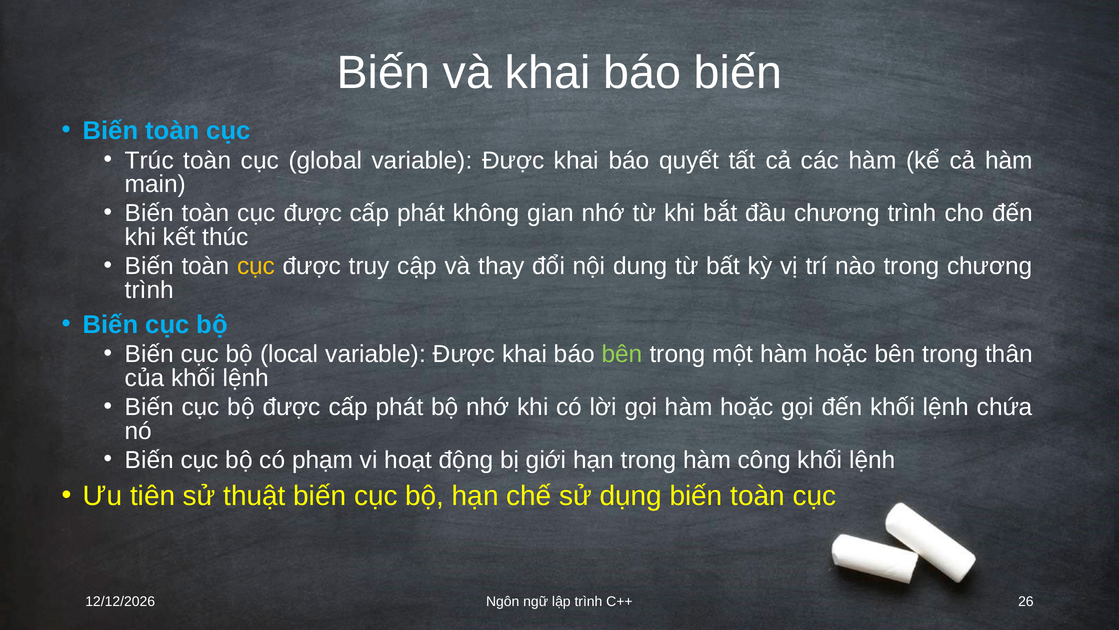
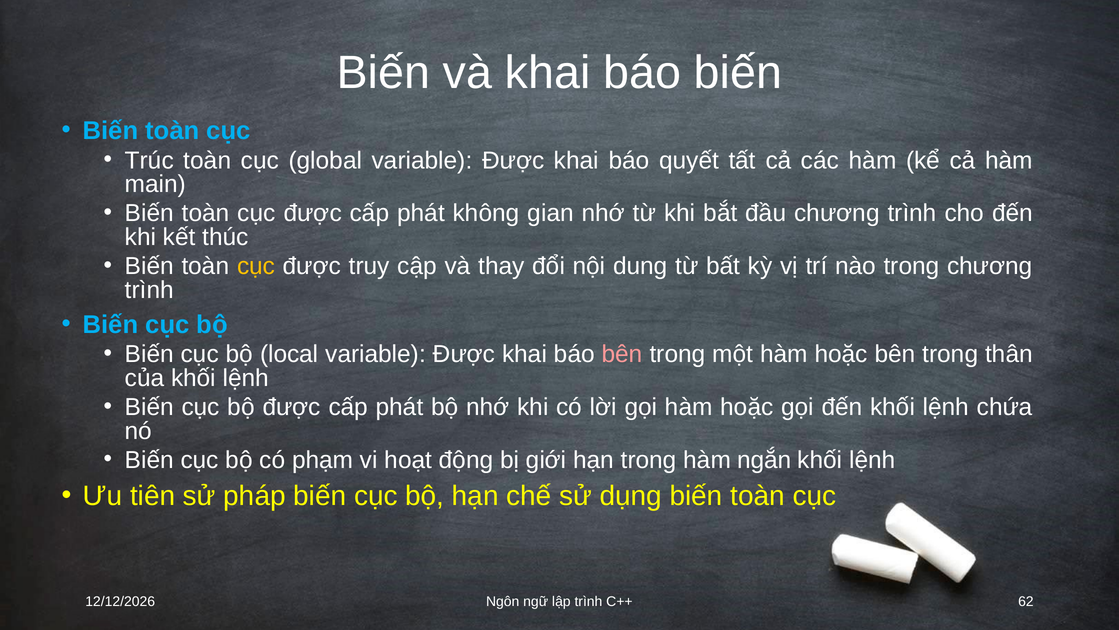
bên colour: light green -> pink (622, 354)
công: công -> ngắn (764, 460)
thuật: thuật -> pháp (255, 495)
26: 26 -> 62 (1026, 601)
